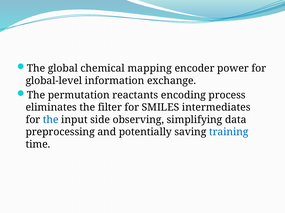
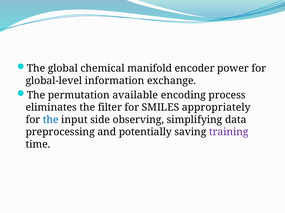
mapping: mapping -> manifold (150, 69)
reactants: reactants -> available (135, 95)
intermediates: intermediates -> appropriately (216, 108)
training colour: blue -> purple (229, 132)
